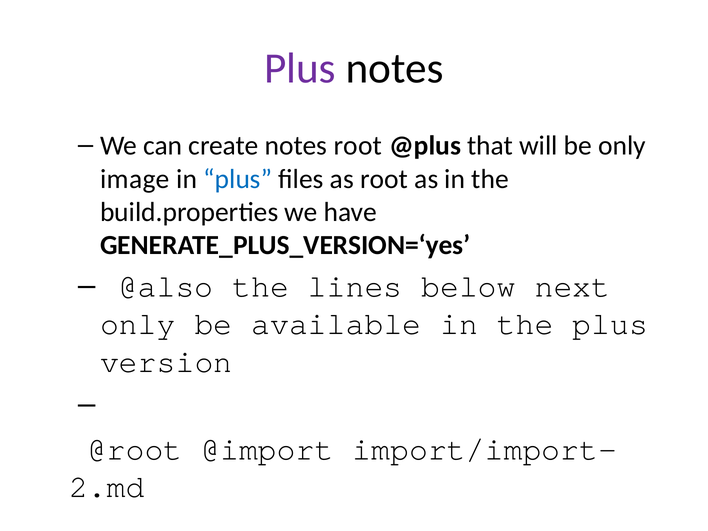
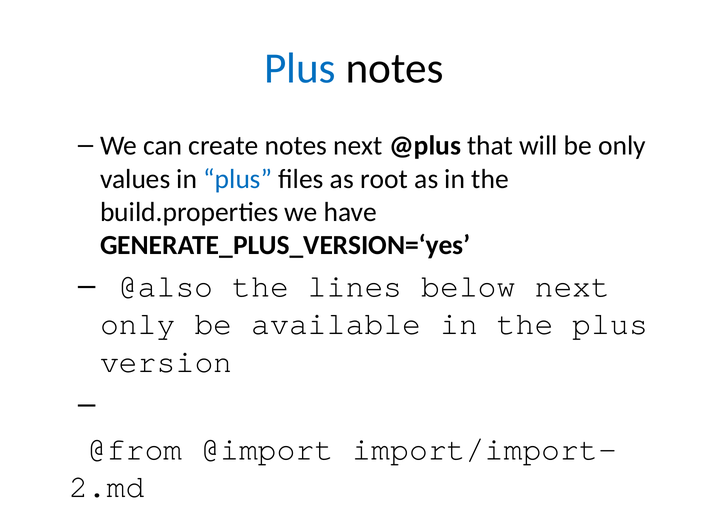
Plus colour: purple -> blue (300, 69)
notes root: root -> next (358, 146)
image: image -> values (135, 179)
@root: @root -> @from (135, 449)
